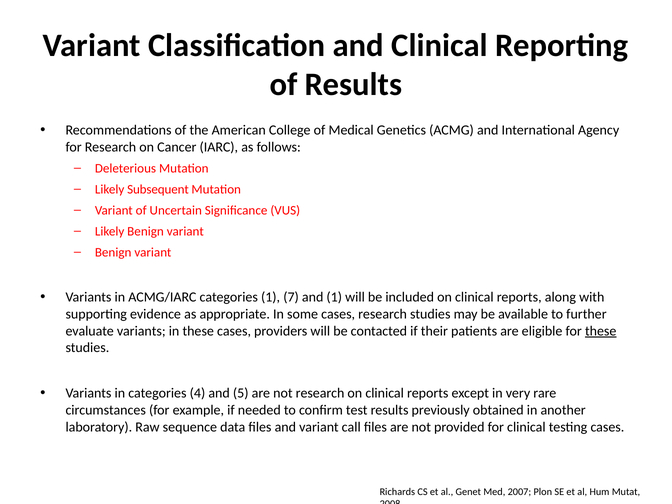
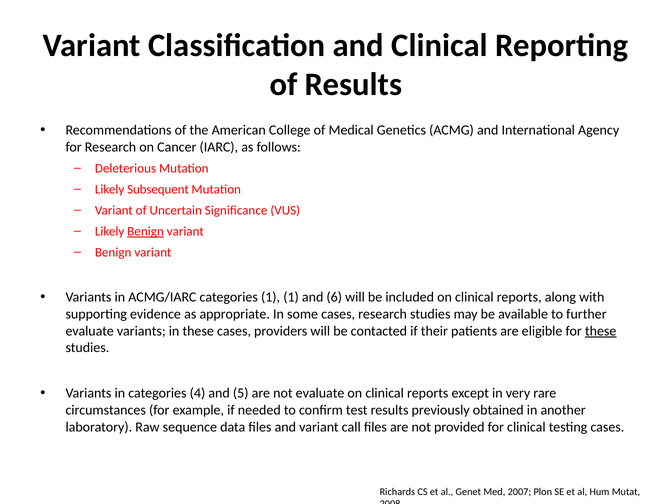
Benign underline: none -> present (146, 231)
1 7: 7 -> 1 (291, 297)
and 1: 1 -> 6 (334, 297)
not research: research -> evaluate (320, 393)
